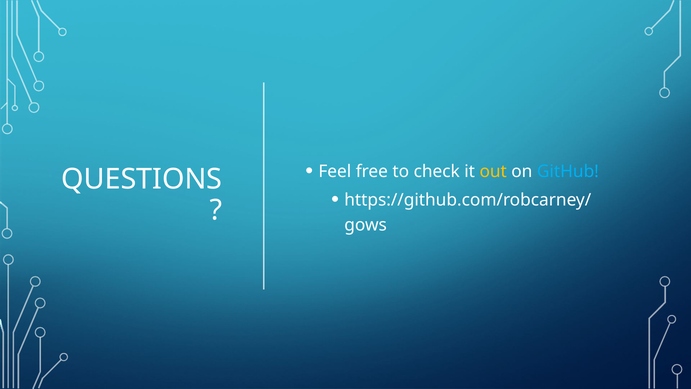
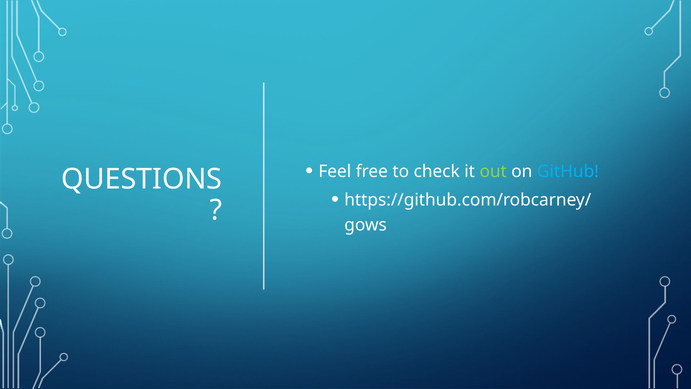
out colour: yellow -> light green (493, 171)
